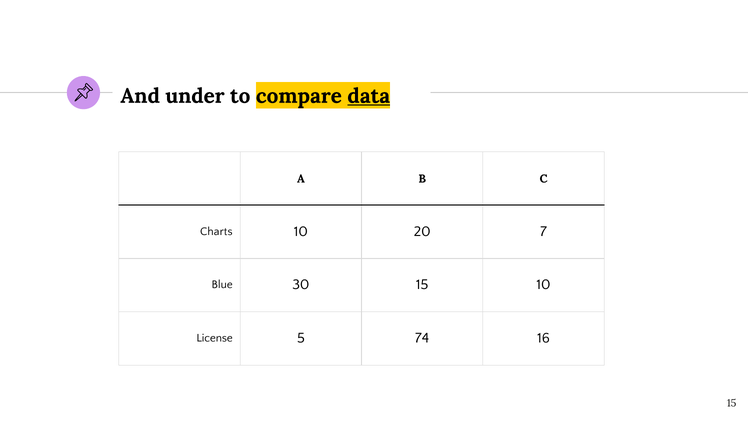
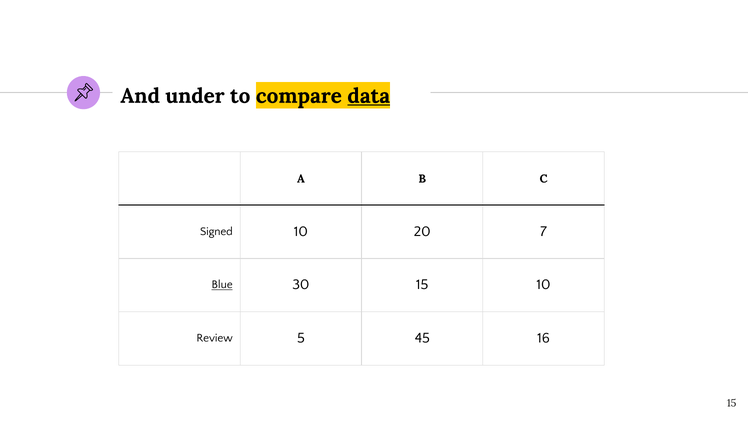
Charts: Charts -> Signed (216, 231)
Blue underline: none -> present (222, 285)
License: License -> Review (215, 338)
74: 74 -> 45 (422, 338)
